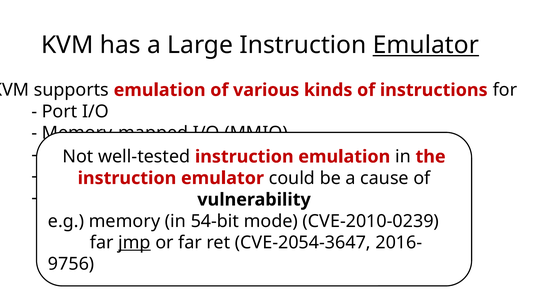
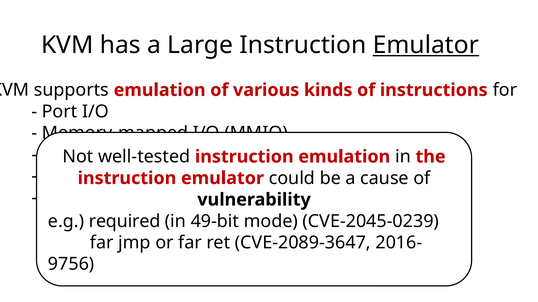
memory: memory -> required (125, 222)
54-bit: 54-bit -> 49-bit (215, 222)
CVE-2010-0239: CVE-2010-0239 -> CVE-2045-0239 (371, 222)
jmp underline: present -> none (134, 243)
CVE-2054-3647: CVE-2054-3647 -> CVE-2089-3647 (303, 243)
